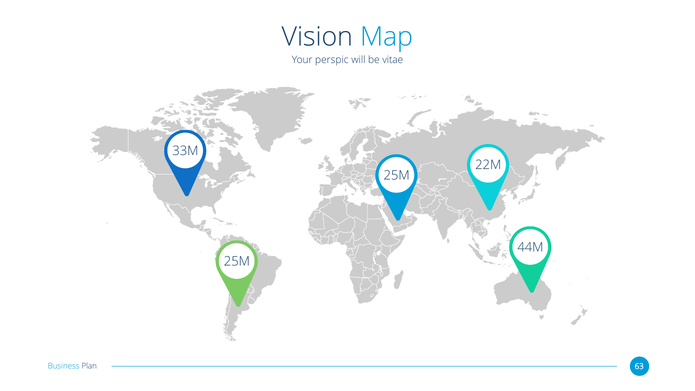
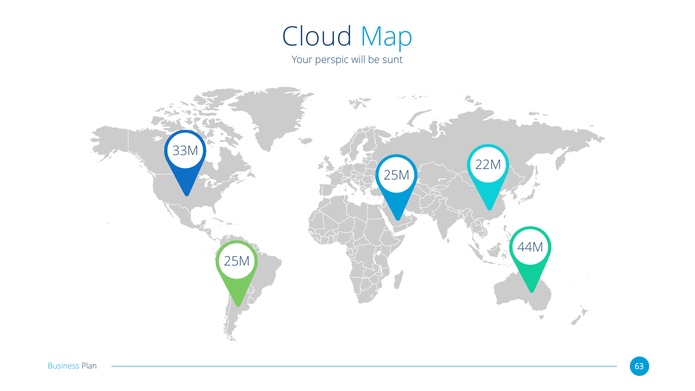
Vision: Vision -> Cloud (317, 37)
vitae: vitae -> sunt (393, 60)
